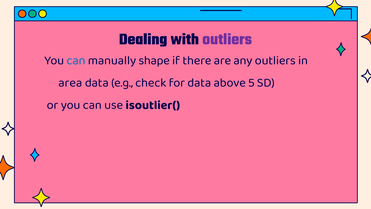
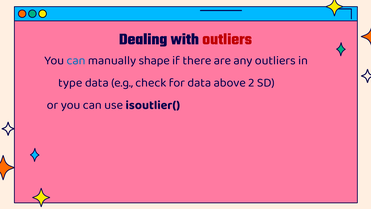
outliers colour: purple -> red (227, 39)
area: area -> type (70, 82)
5: 5 -> 2 (251, 82)
